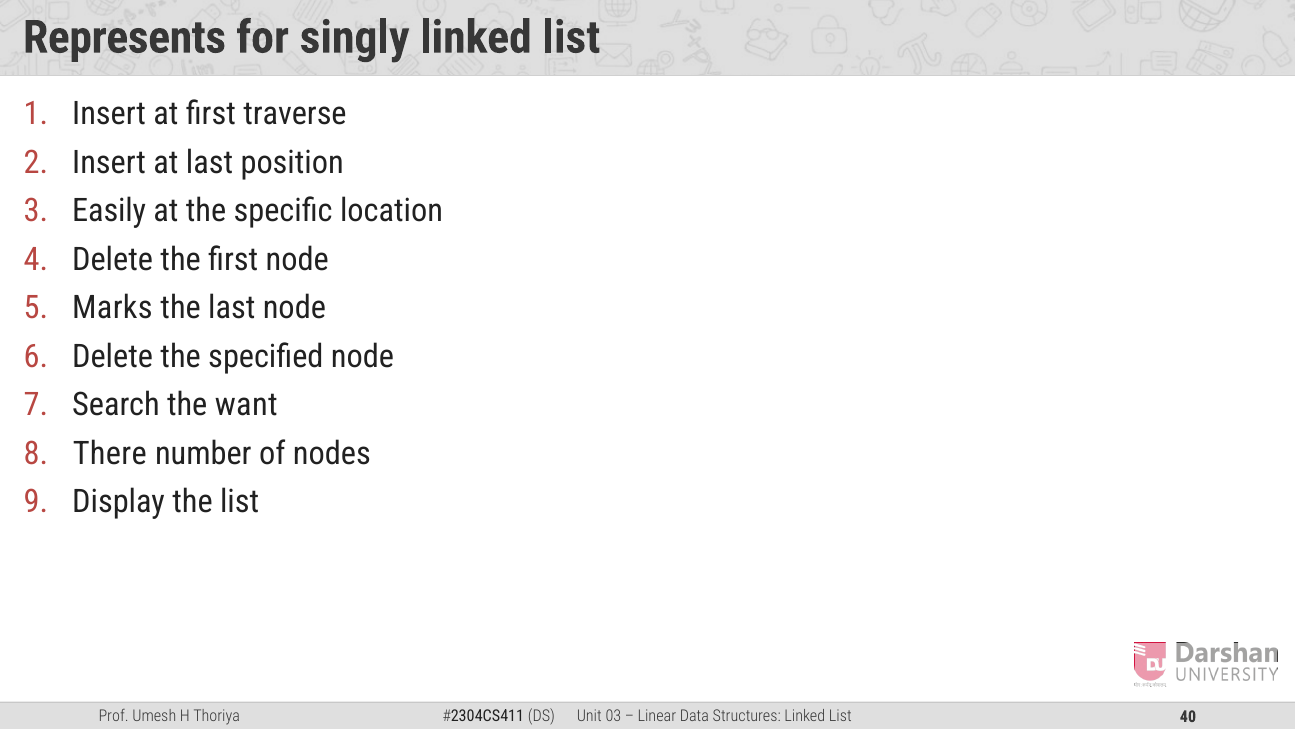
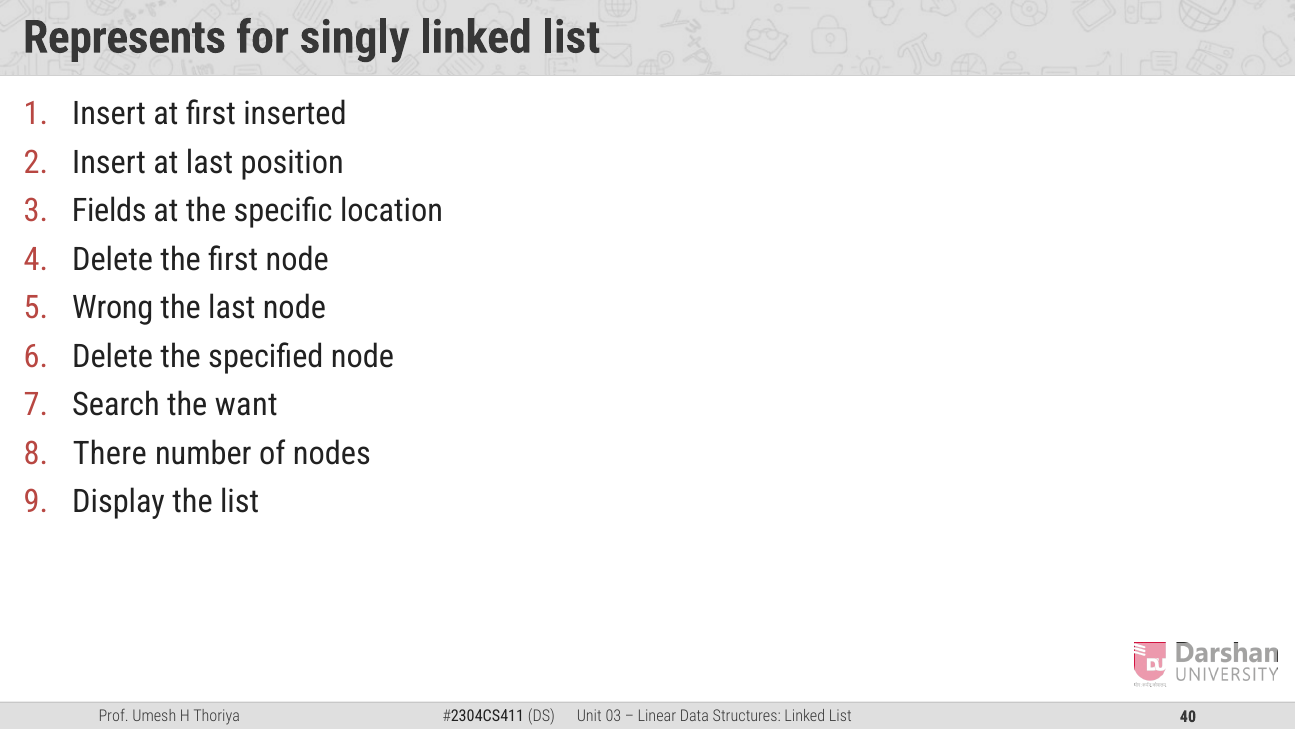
traverse: traverse -> inserted (295, 114)
Easily: Easily -> Fields (109, 211)
Marks: Marks -> Wrong (113, 308)
